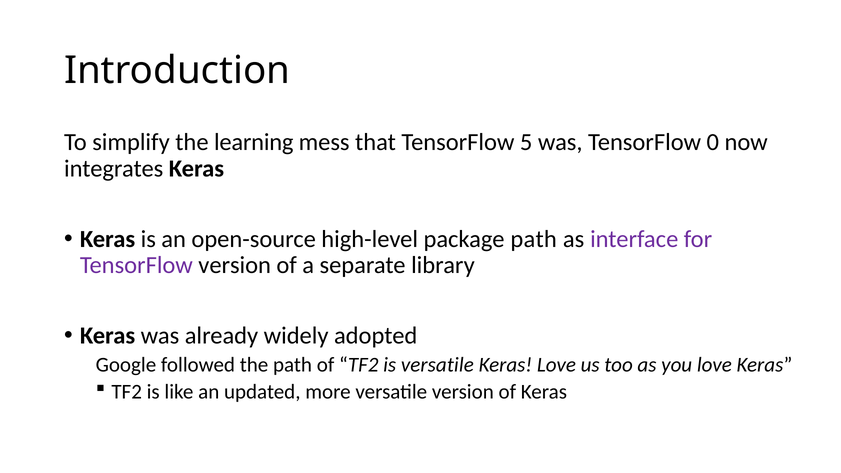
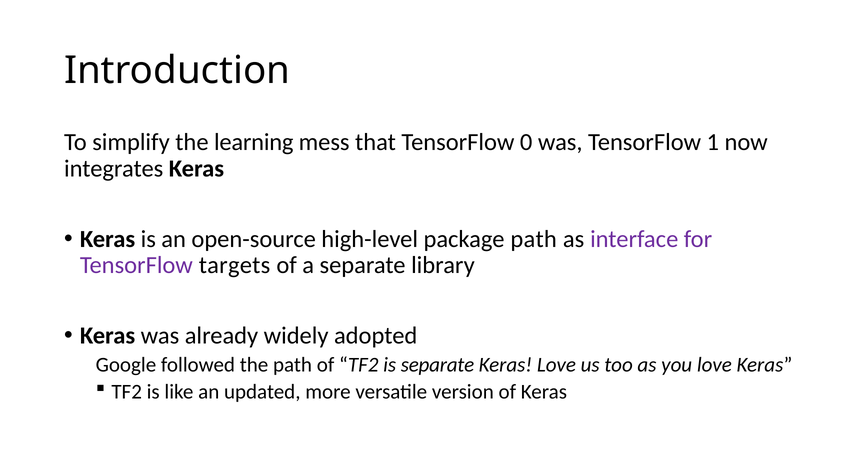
5: 5 -> 0 (526, 142)
0: 0 -> 1 (713, 142)
TensorFlow version: version -> targets (235, 265)
is versatile: versatile -> separate (438, 365)
